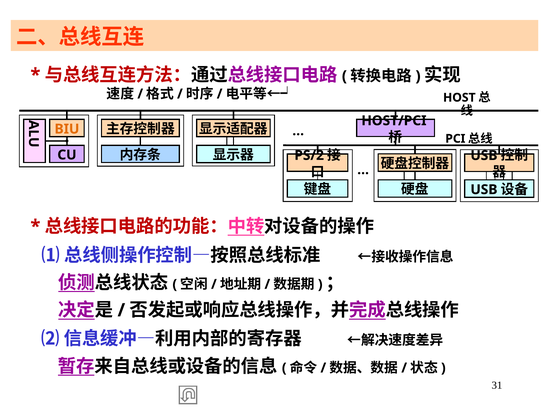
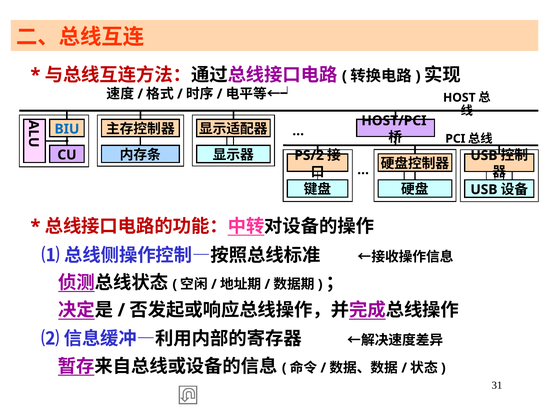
BIU colour: orange -> blue (67, 129)
